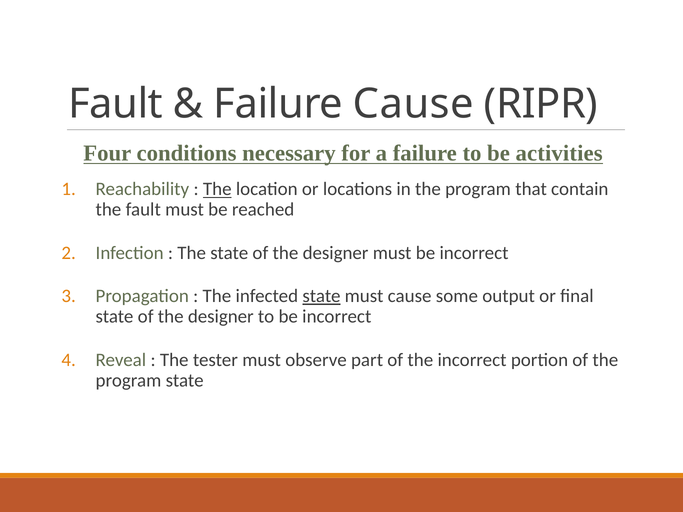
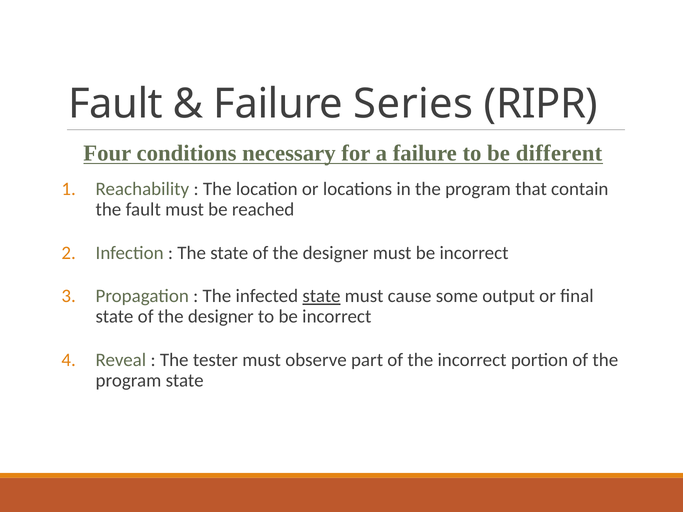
Failure Cause: Cause -> Series (413, 104)
activities: activities -> different (559, 153)
The underline: present -> none (217, 189)
